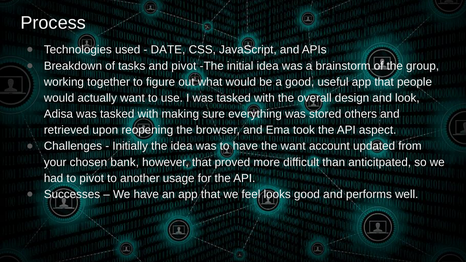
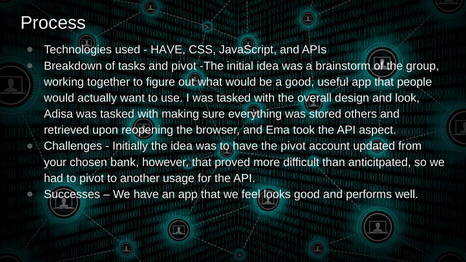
DATE: DATE -> HAVE (168, 50)
the want: want -> pivot (293, 146)
